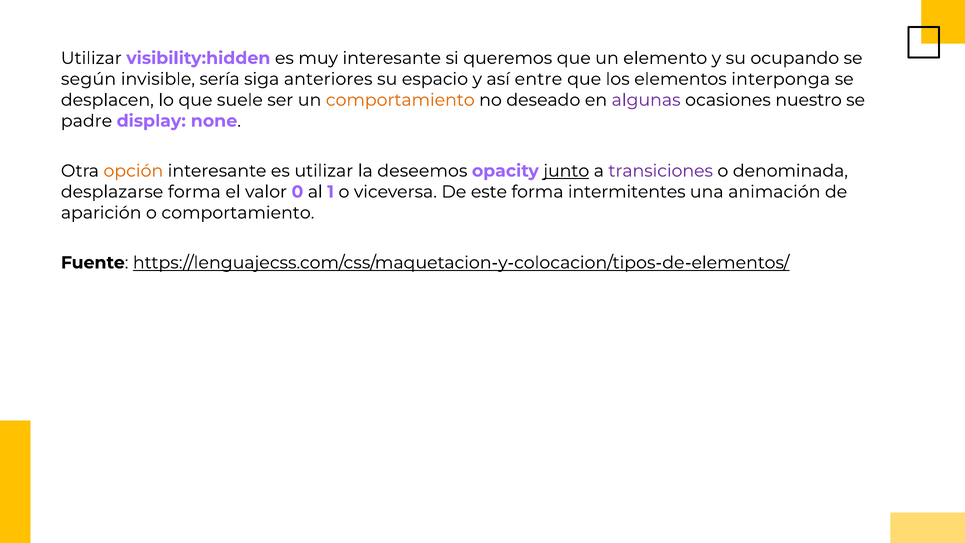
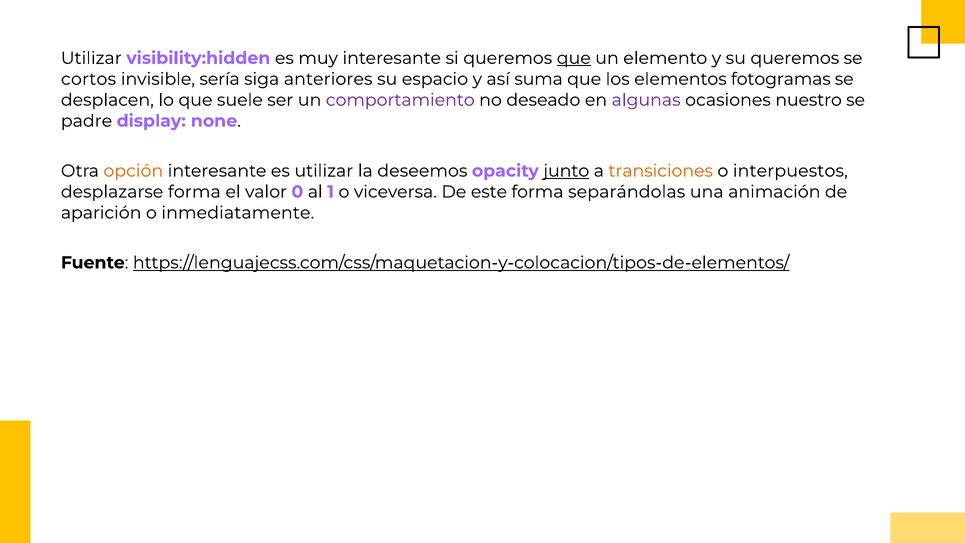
que underline: none -> present (574, 58)
su ocupando: ocupando -> queremos (795, 58)
según: según -> cortos (89, 79)
entre: entre -> suma (539, 79)
interponga: interponga -> fotogramas (781, 79)
comportamiento colour: orange -> purple (400, 100)
transiciones colour: purple -> orange (661, 171)
denominada: denominada -> interpuestos (790, 171)
intermitentes: intermitentes -> separándolas (627, 192)
o comportamiento: comportamiento -> inmediatamente (238, 213)
